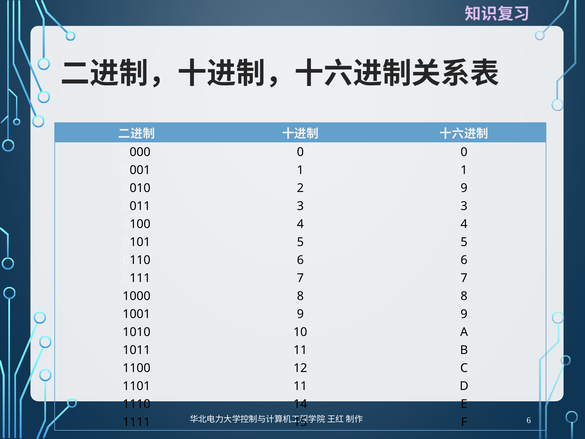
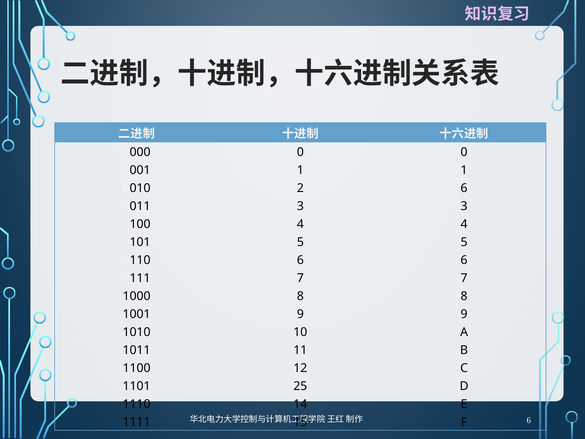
2 9: 9 -> 6 (464, 188)
1101 11: 11 -> 25 (300, 386)
